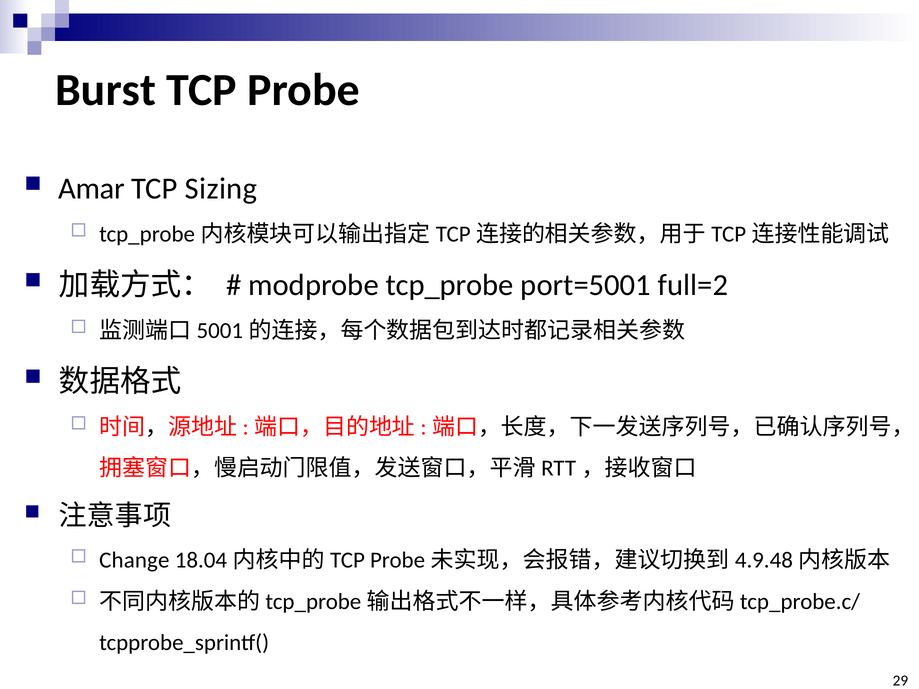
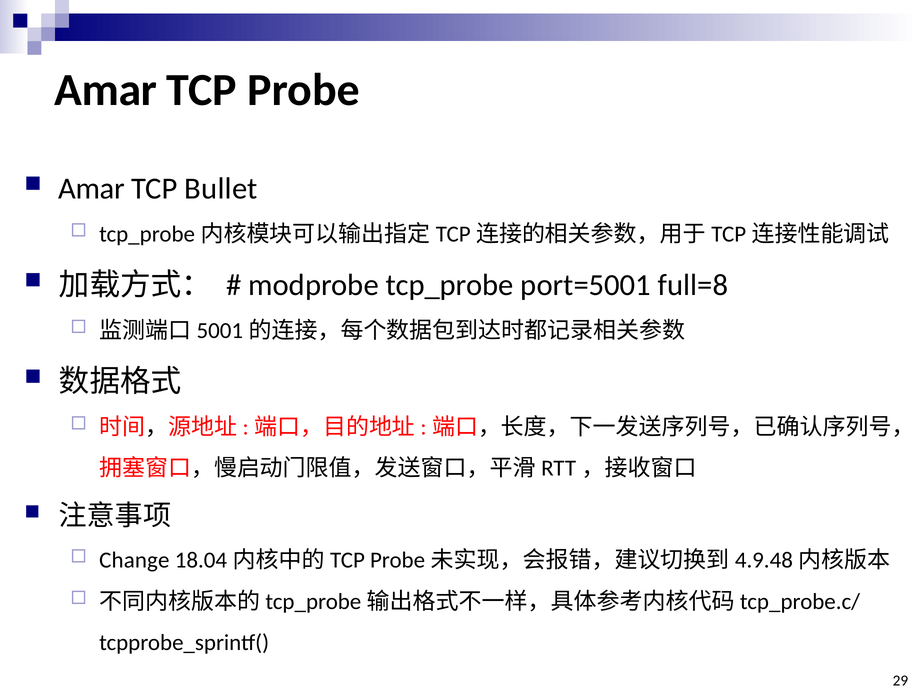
Burst: Burst -> Amar (106, 90)
Sizing: Sizing -> Bullet (221, 189)
full=2: full=2 -> full=8 (693, 285)
